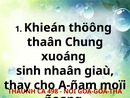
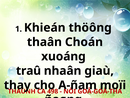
Chung: Chung -> Choán (84, 42)
sinh: sinh -> traû (29, 70)
